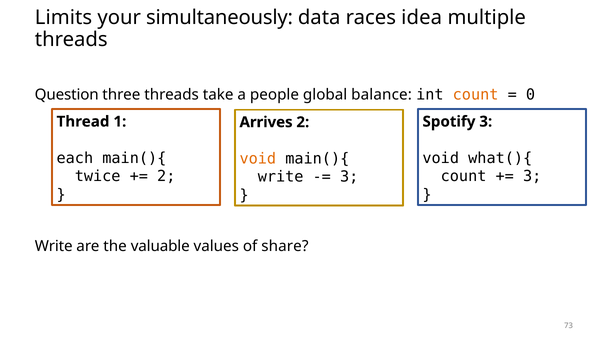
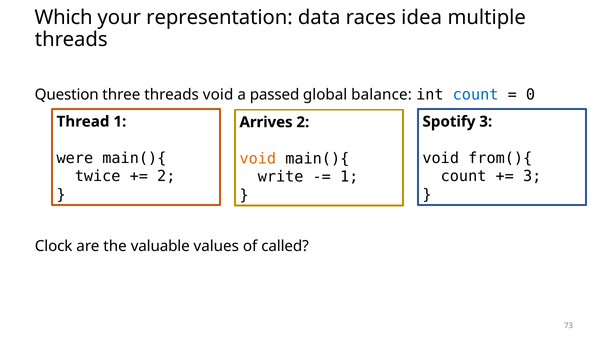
Limits: Limits -> Which (64, 17)
simultaneously: simultaneously -> representation (219, 17)
threads take: take -> void (218, 95)
people: people -> passed (275, 95)
count colour: orange -> blue (476, 95)
each: each -> were (75, 158)
what(){: what(){ -> from(){ (500, 158)
3: 3 -> 1 (349, 177)
Write: Write -> Clock (54, 246)
share: share -> called (285, 246)
